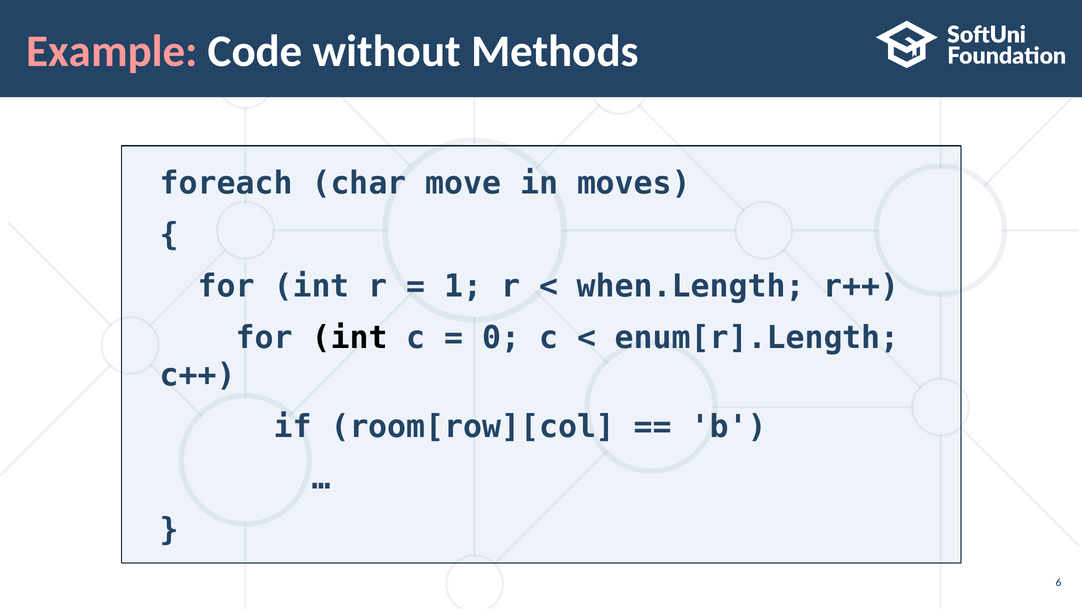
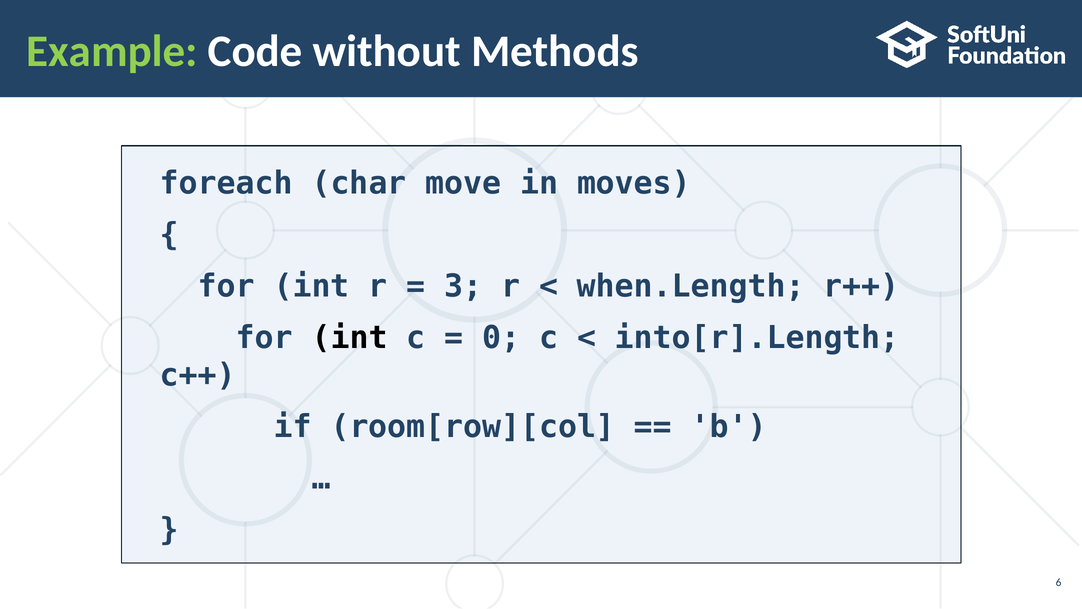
Example colour: pink -> light green (112, 51)
1: 1 -> 3 (463, 286)
enum[r].Length: enum[r].Length -> into[r].Length (757, 337)
